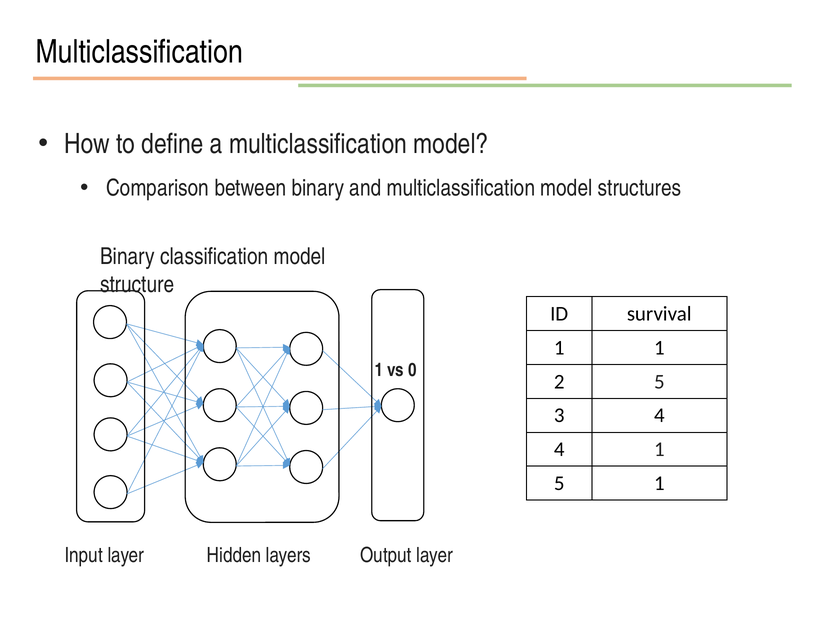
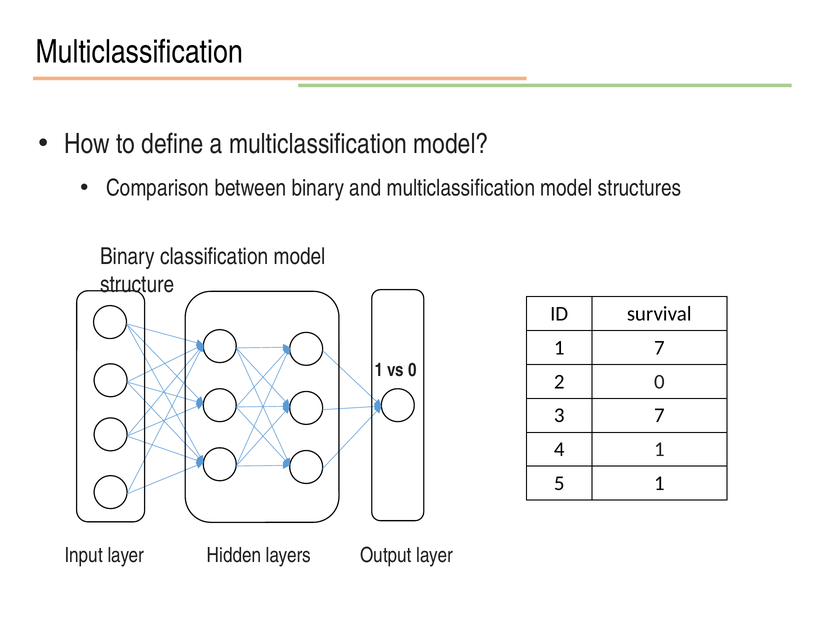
1 1: 1 -> 7 (659, 348)
2 5: 5 -> 0 (659, 381)
3 4: 4 -> 7 (659, 415)
